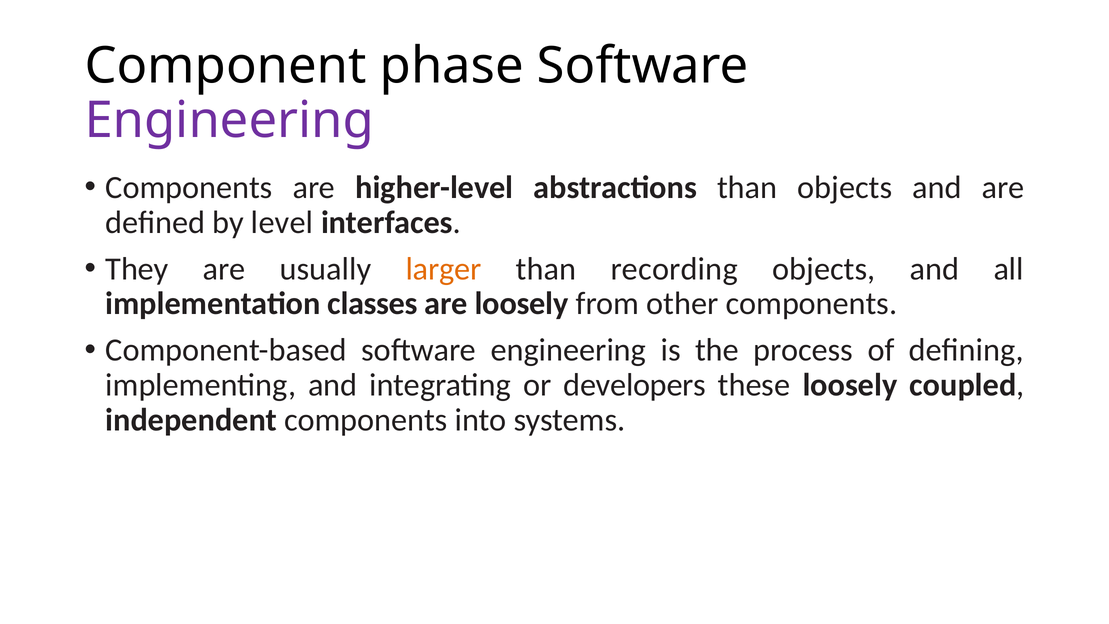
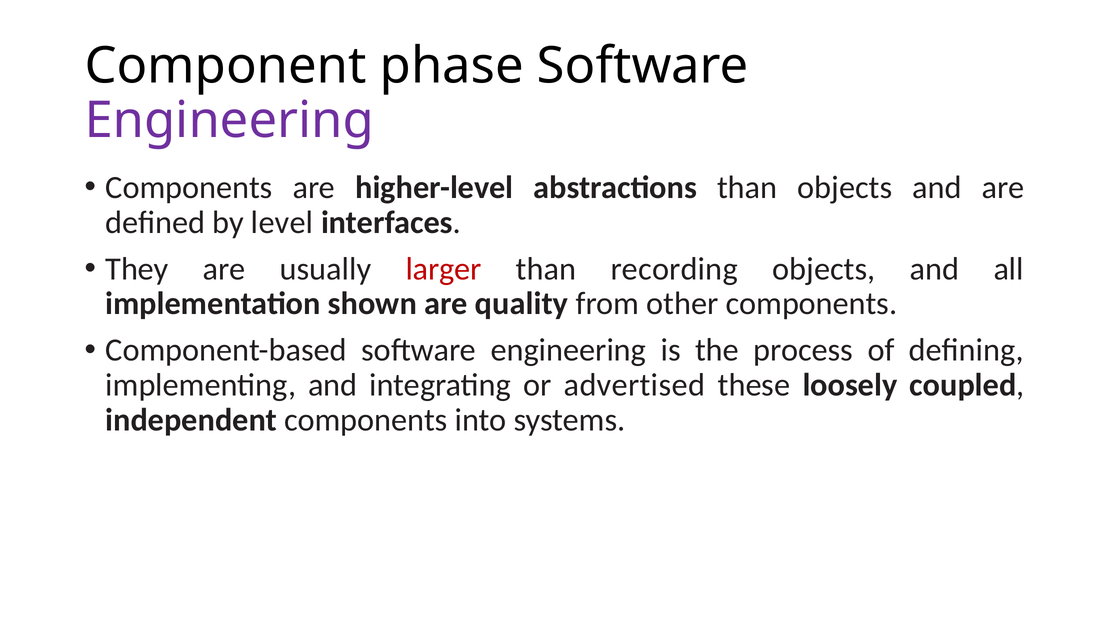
larger colour: orange -> red (444, 269)
classes: classes -> shown (372, 304)
are loosely: loosely -> quality (521, 304)
developers: developers -> advertised (634, 385)
